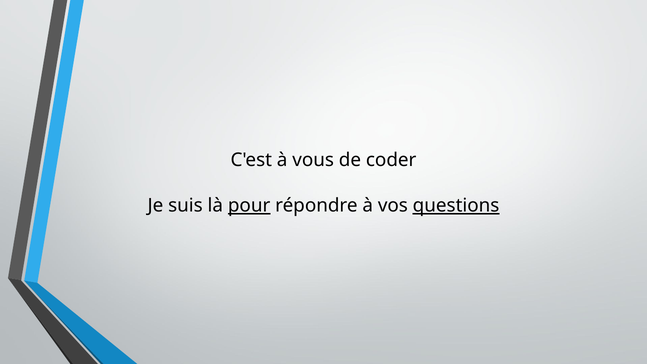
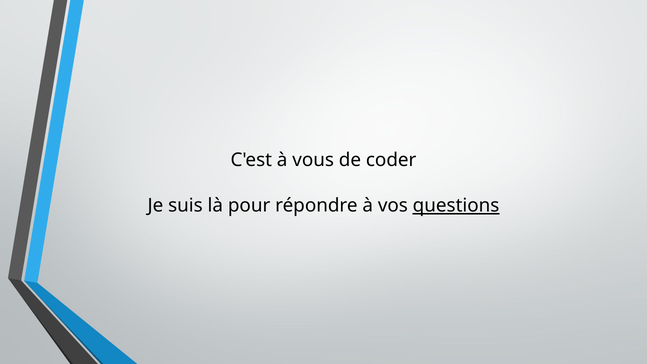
pour underline: present -> none (249, 206)
